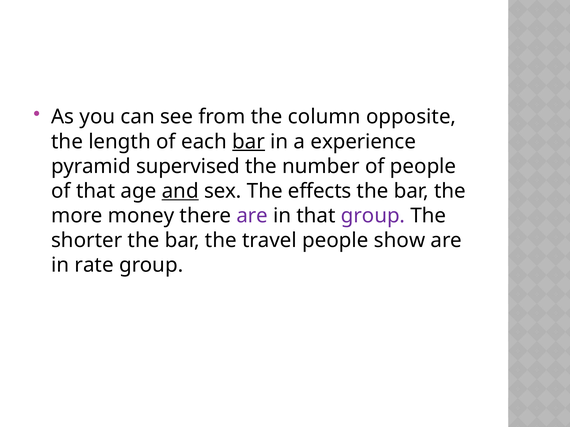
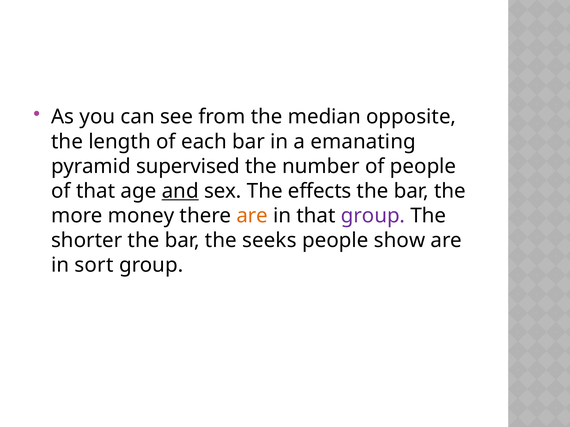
column: column -> median (324, 117)
bar underline: present -> none (249, 142)
experience: experience -> emanating (363, 142)
are colour: purple -> orange (252, 216)
travel: travel -> seeks (269, 241)
rate: rate -> sort (94, 265)
